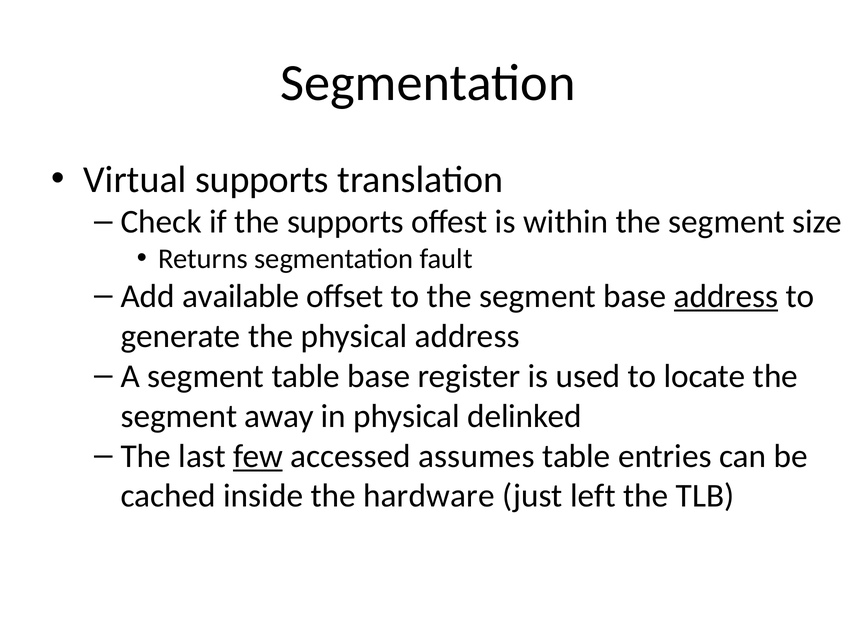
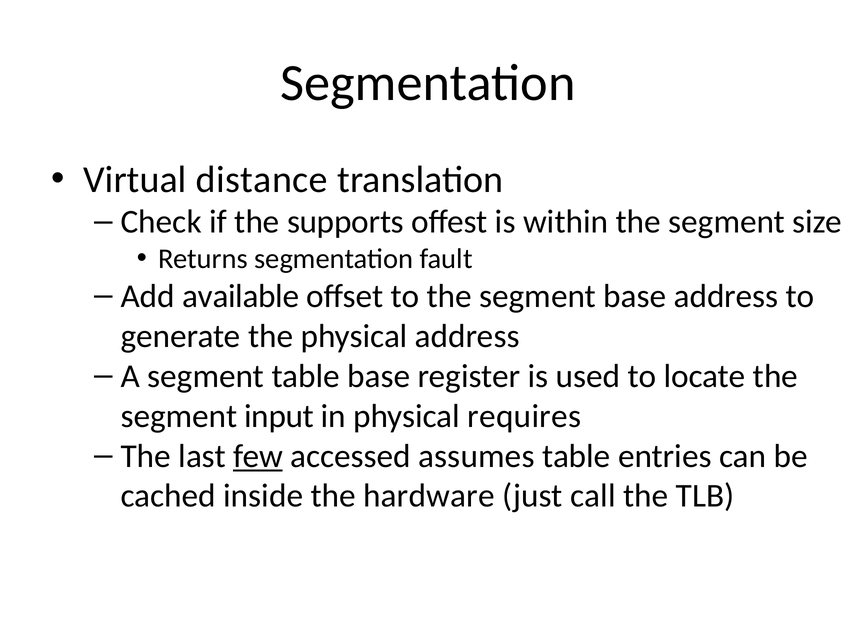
Virtual supports: supports -> distance (262, 179)
address underline: present -> none (726, 296)
away: away -> input (279, 416)
delinked: delinked -> requires (524, 416)
left: left -> call (593, 496)
